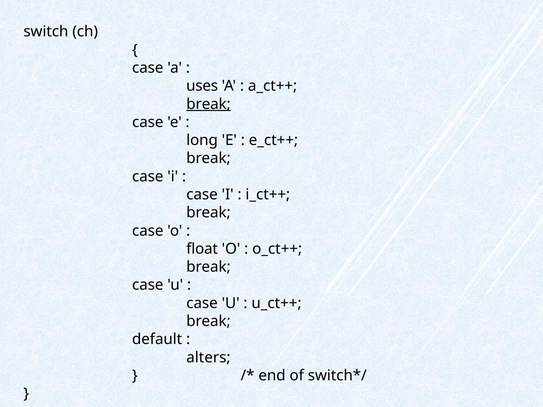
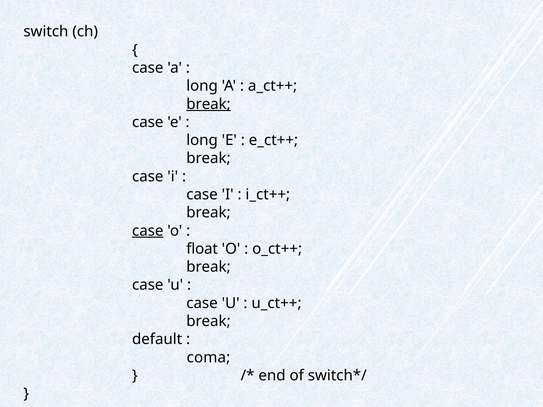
uses: uses -> long (202, 86)
case underline: none -> present (148, 231)
alters: alters -> coma (208, 358)
